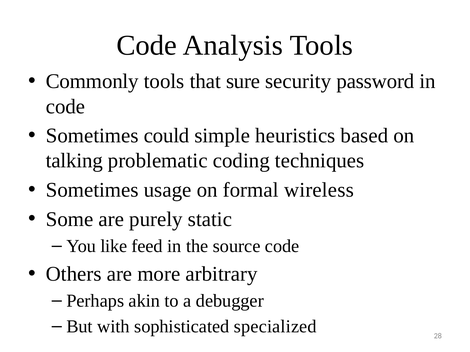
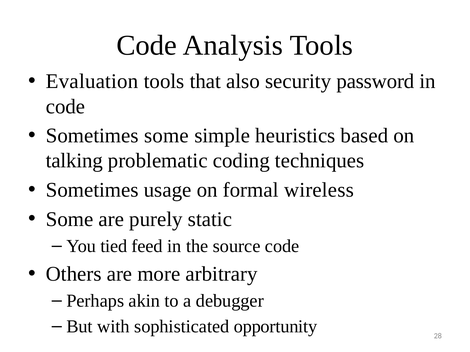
Commonly: Commonly -> Evaluation (92, 82)
sure: sure -> also (243, 82)
Sometimes could: could -> some (166, 136)
like: like -> tied (114, 246)
specialized: specialized -> opportunity (275, 327)
